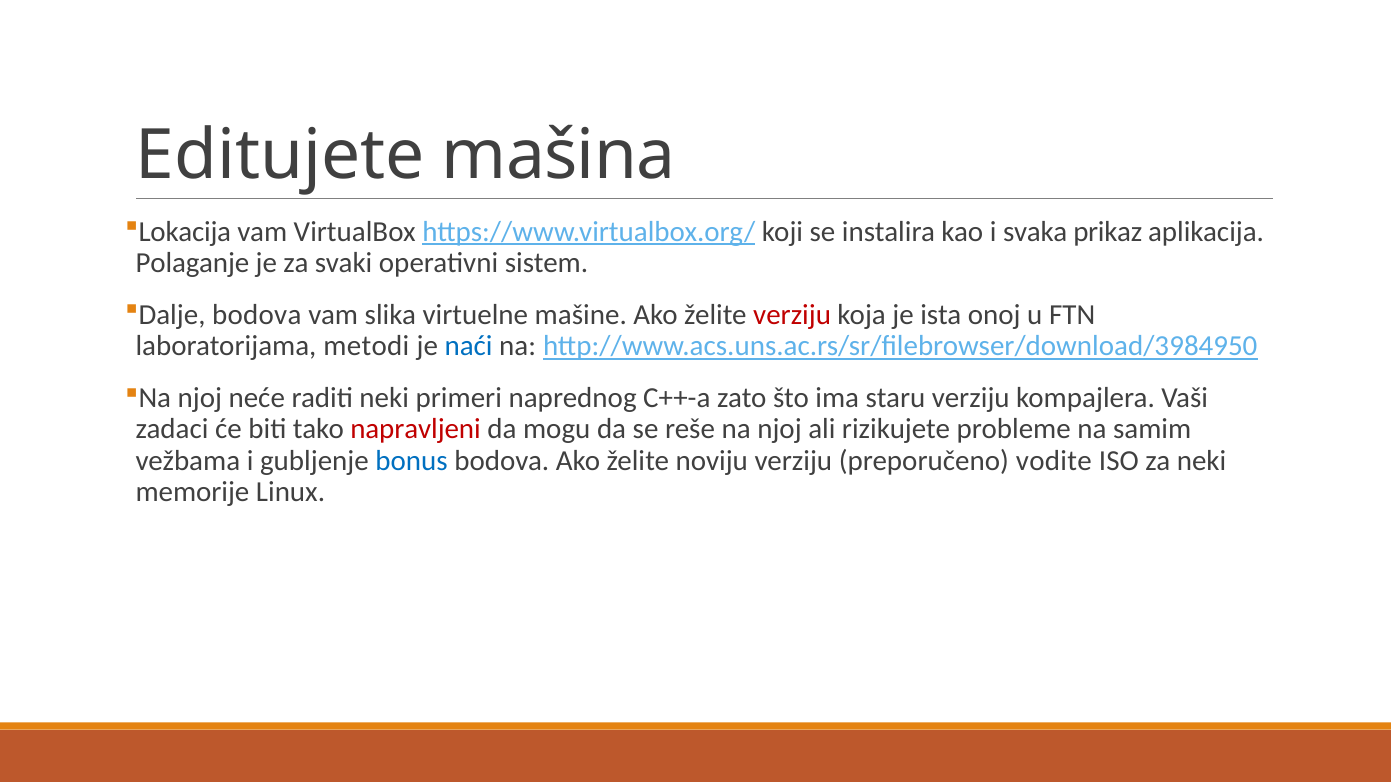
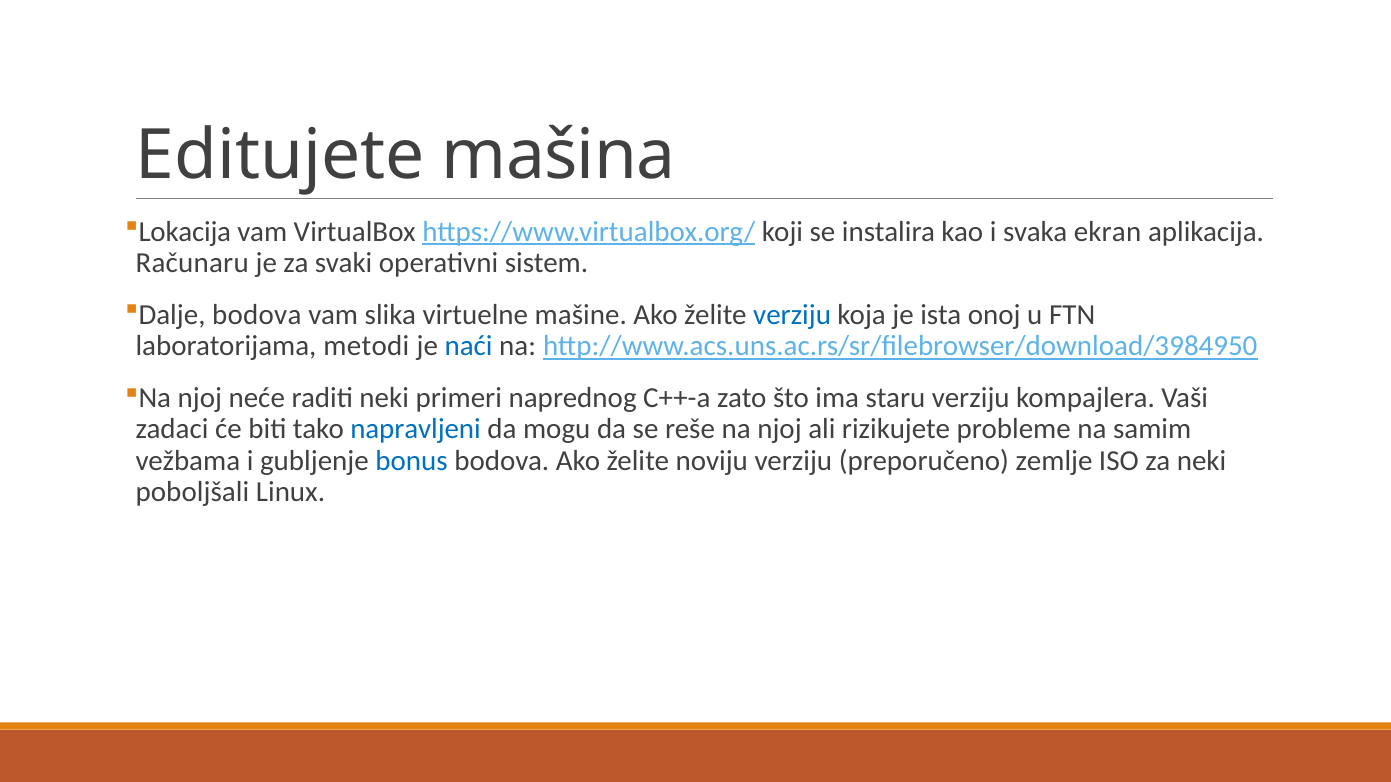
prikaz: prikaz -> ekran (1108, 232)
Polaganje: Polaganje -> Računaru (192, 263)
verziju colour: red -> blue (792, 315)
napravljeni colour: red -> blue (416, 430)
vodite: vodite -> zemlje (1054, 461)
memorije: memorije -> poboljšali (192, 492)
